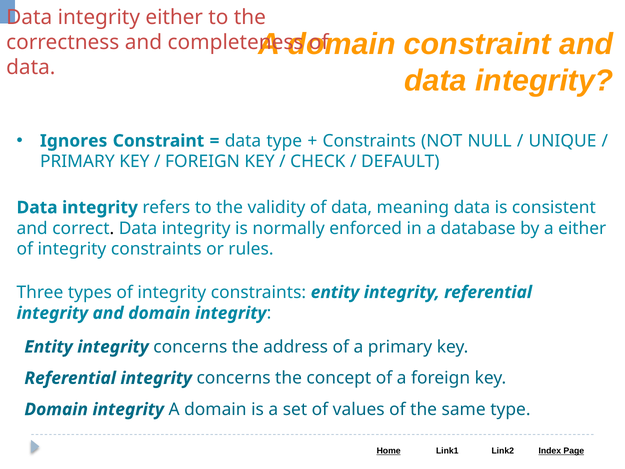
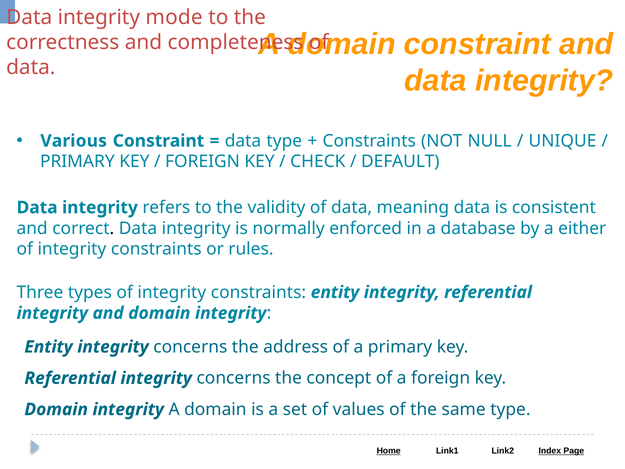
integrity either: either -> mode (174, 18)
Ignores: Ignores -> Various (74, 141)
